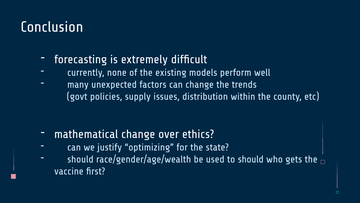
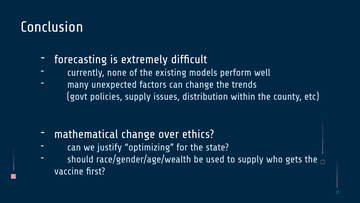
to should: should -> supply (251, 159)
